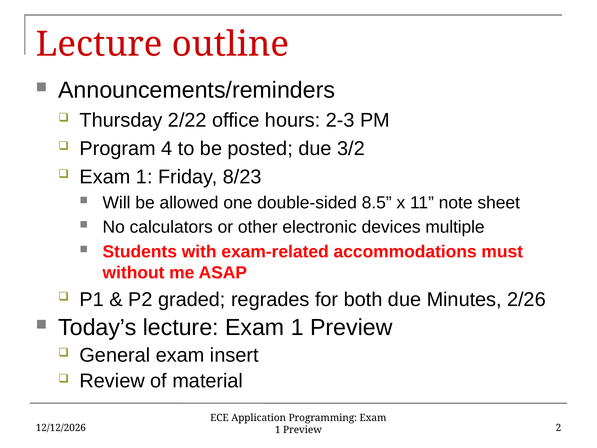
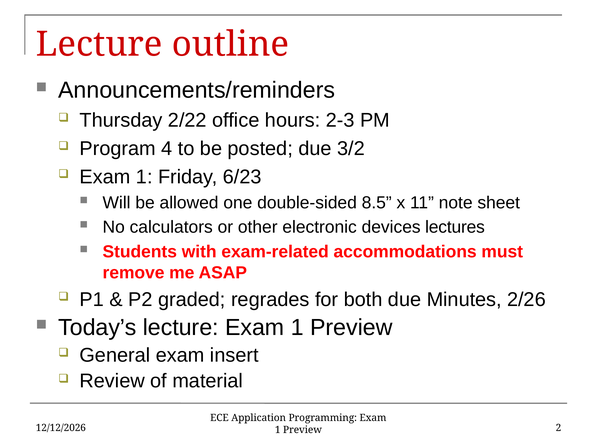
8/23: 8/23 -> 6/23 (242, 177)
multiple: multiple -> lectures (455, 227)
without: without -> remove (134, 273)
